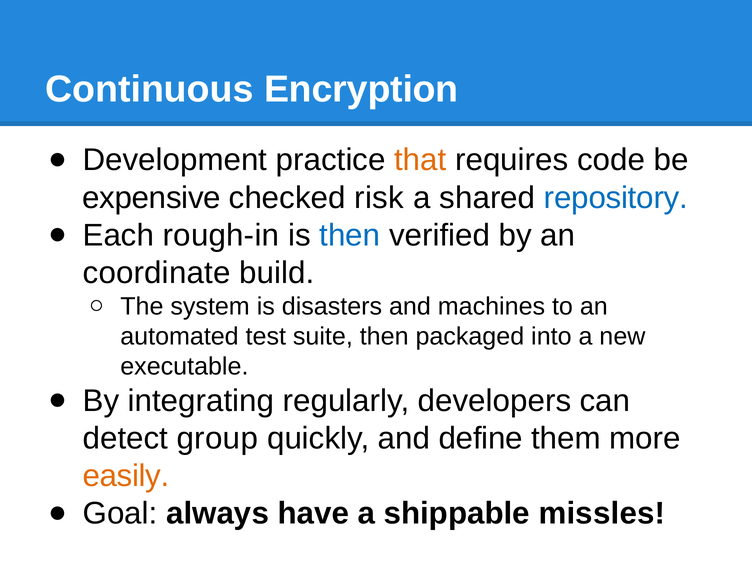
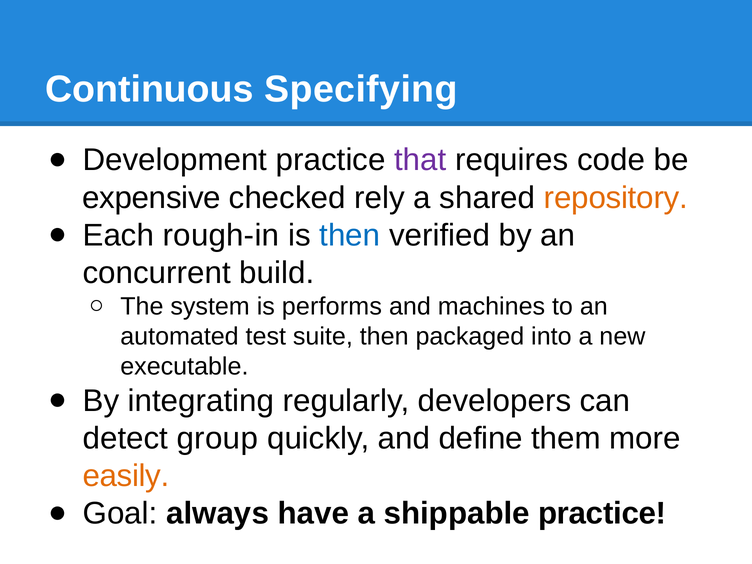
Encryption: Encryption -> Specifying (361, 89)
that colour: orange -> purple (420, 160)
risk: risk -> rely (379, 198)
repository colour: blue -> orange (616, 198)
coordinate: coordinate -> concurrent (157, 273)
disasters: disasters -> performs (332, 306)
shippable missles: missles -> practice (602, 514)
